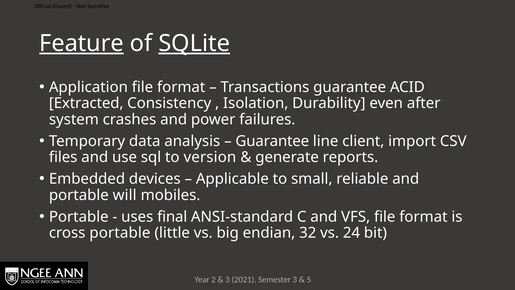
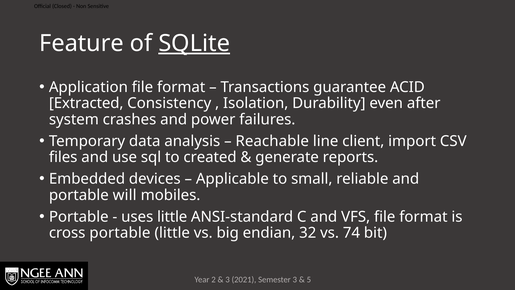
Feature underline: present -> none (82, 43)
Guarantee: Guarantee -> Reachable (272, 141)
version: version -> created (210, 157)
uses final: final -> little (172, 217)
24: 24 -> 74 (351, 233)
